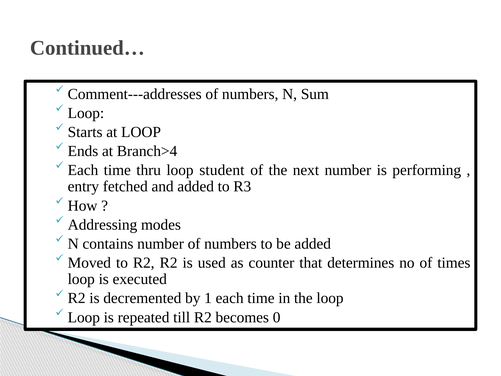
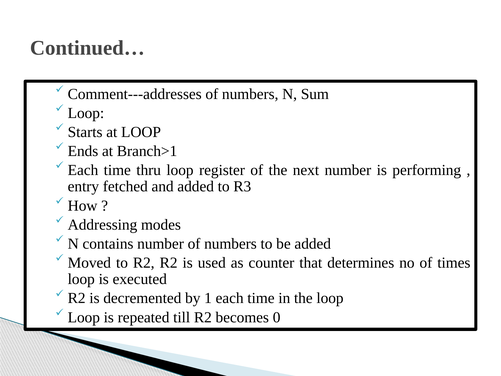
Branch>4: Branch>4 -> Branch>1 (147, 151)
student: student -> register (222, 170)
